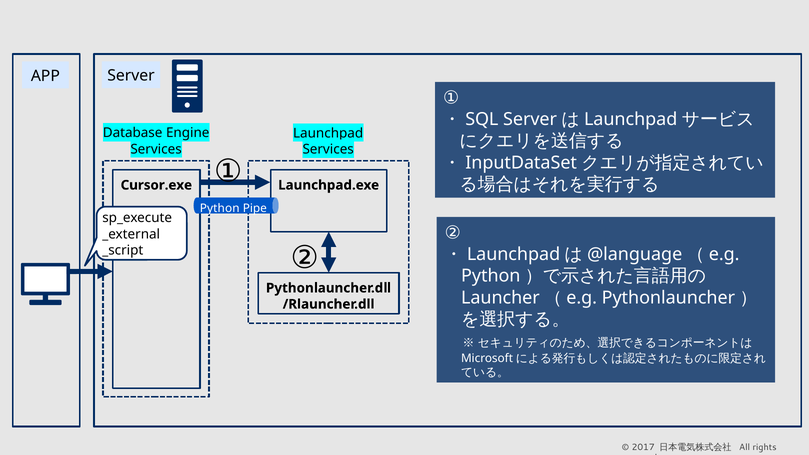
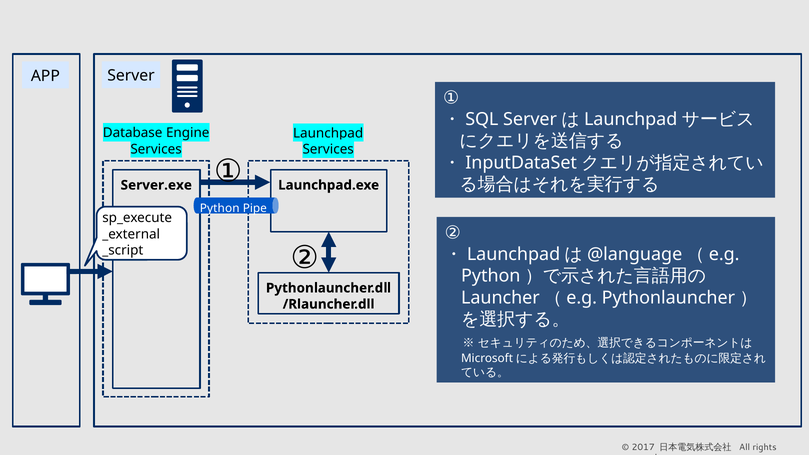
Cursor.exe: Cursor.exe -> Server.exe (156, 185)
